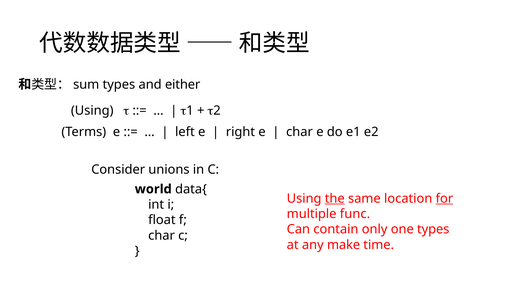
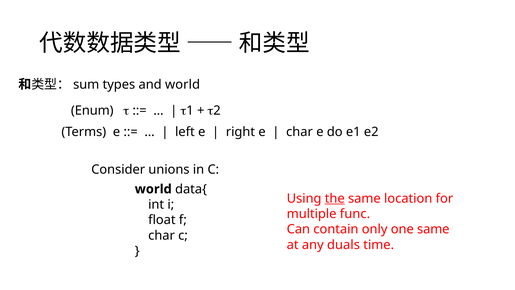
and either: either -> world (183, 85)
Using: Using -> Enum (92, 110)
for underline: present -> none (444, 198)
one types: types -> same (433, 229)
make: make -> duals (343, 245)
